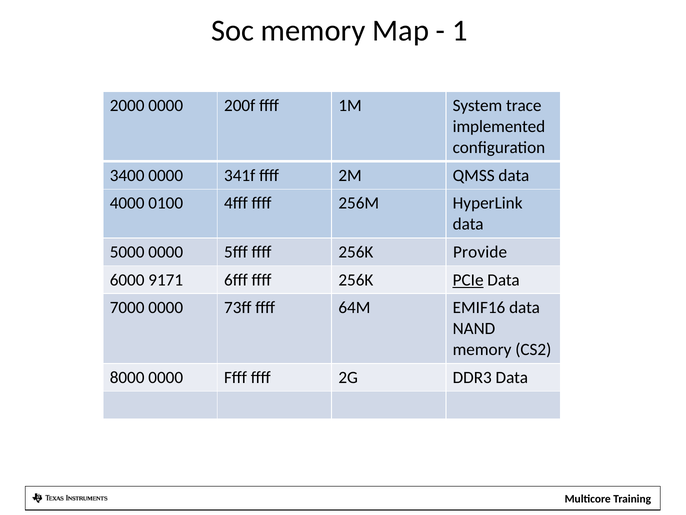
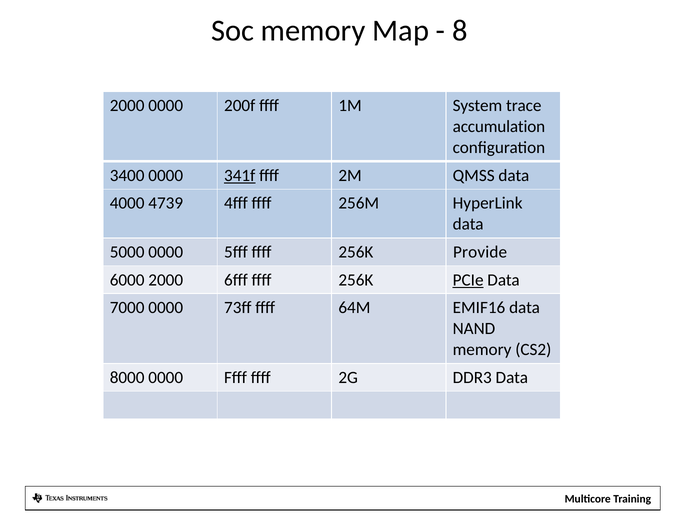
1: 1 -> 8 (460, 31)
implemented: implemented -> accumulation (499, 127)
341f underline: none -> present (240, 175)
0100: 0100 -> 4739 (166, 203)
6000 9171: 9171 -> 2000 (166, 280)
